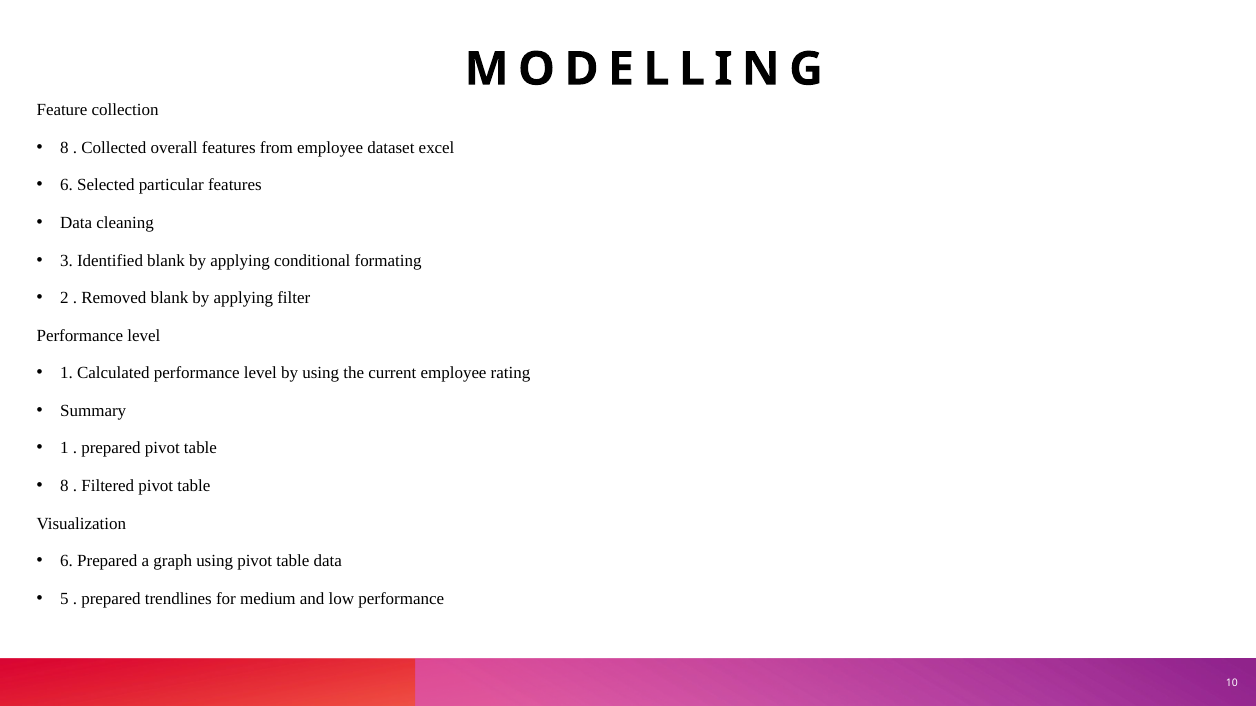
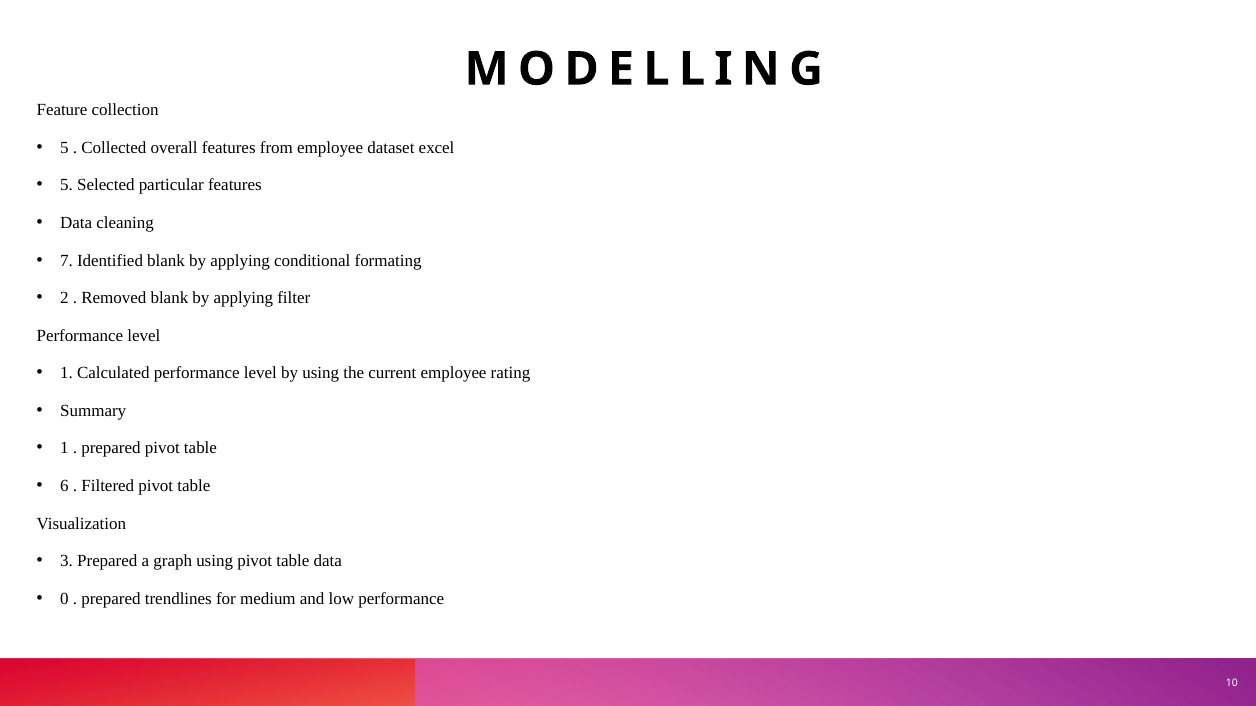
8: 8 -> 5 (64, 148)
6: 6 -> 5 (67, 185)
3: 3 -> 7 (67, 261)
8: 8 -> 6 (64, 486)
6: 6 -> 3 (67, 561)
5: 5 -> 0 (64, 599)
